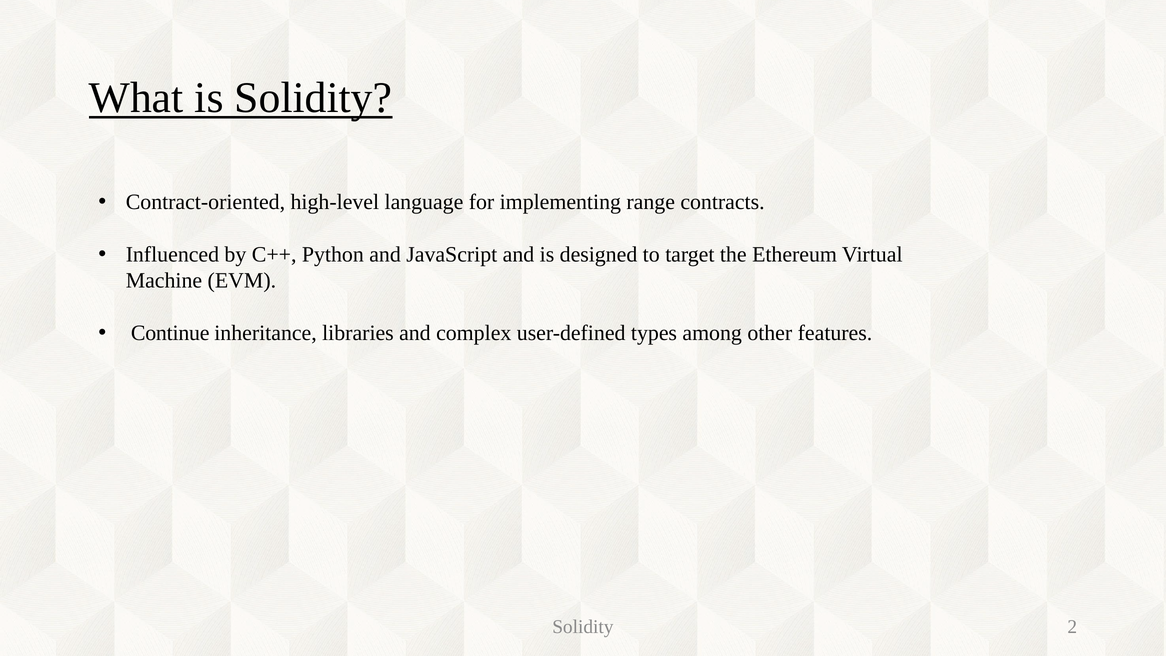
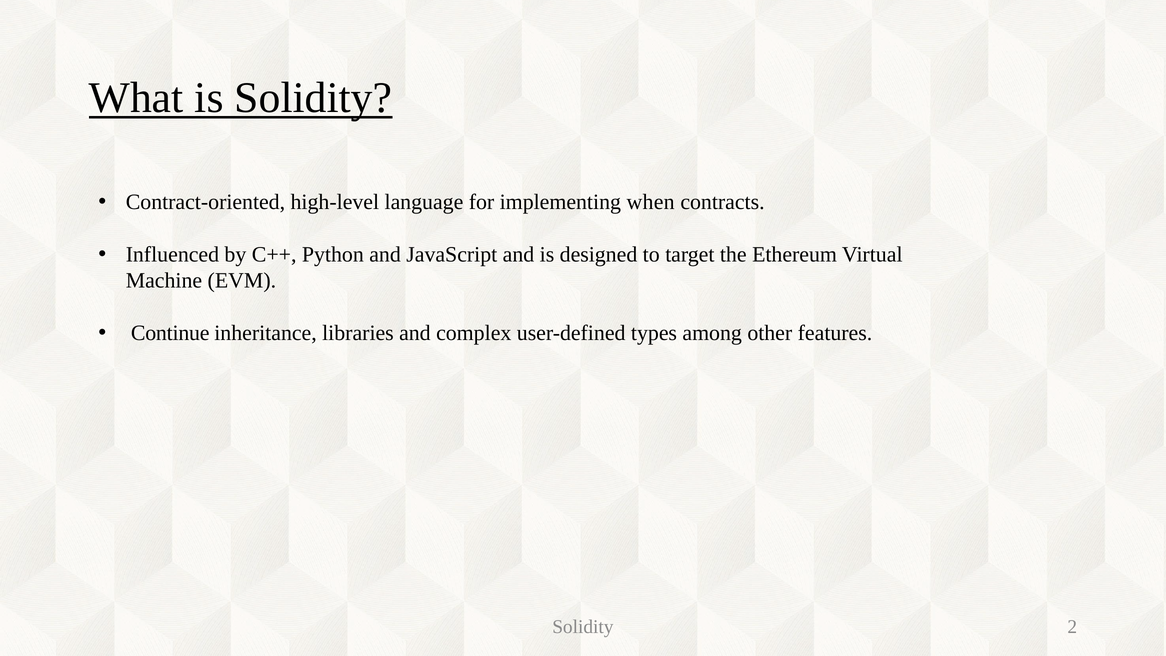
range: range -> when (651, 202)
